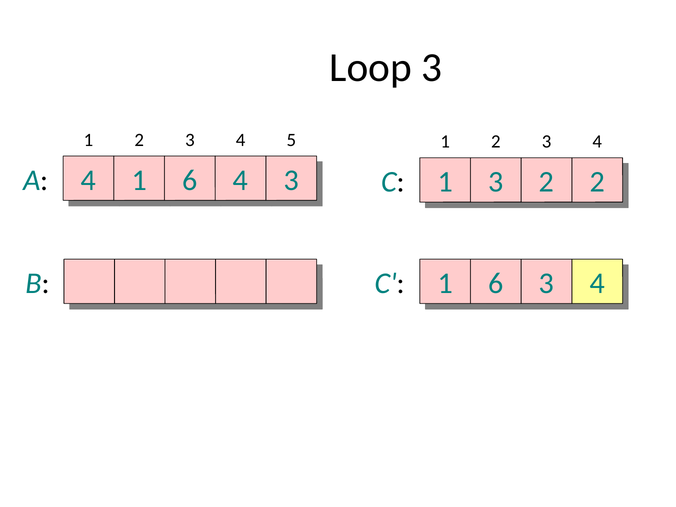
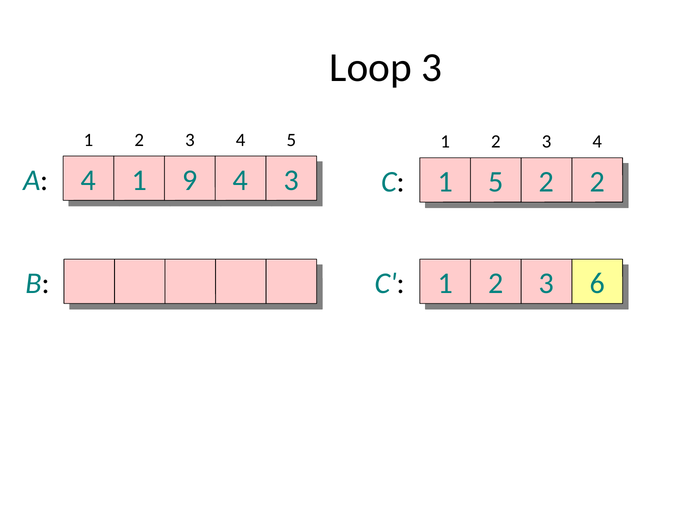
4 1 6: 6 -> 9 (190, 180)
1 3: 3 -> 5 (496, 182)
C 1 6: 6 -> 2 (496, 283)
4: 4 -> 6 (597, 283)
